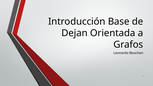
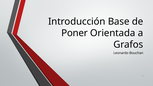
Dejan: Dejan -> Poner (75, 33)
